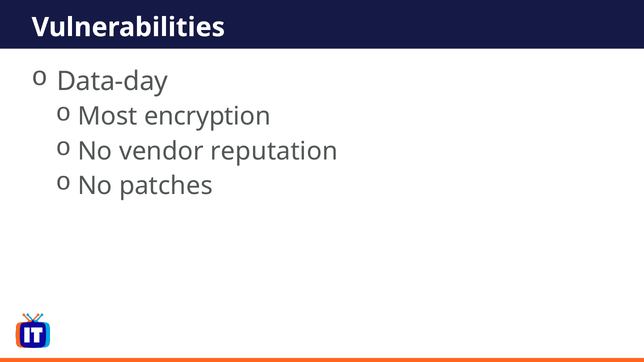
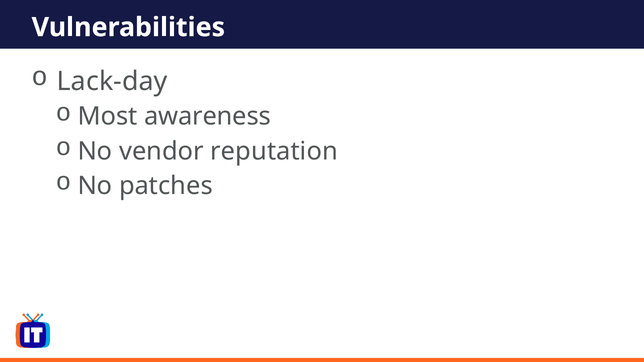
Data-day: Data-day -> Lack-day (112, 81)
encryption: encryption -> awareness (207, 117)
